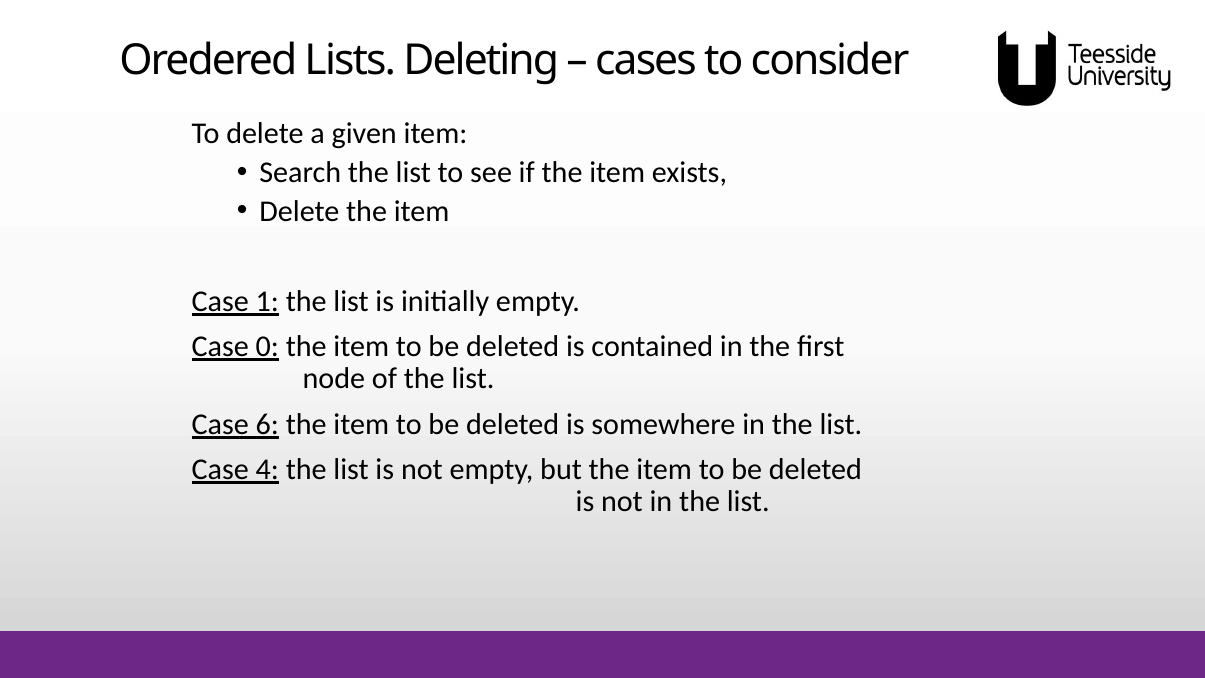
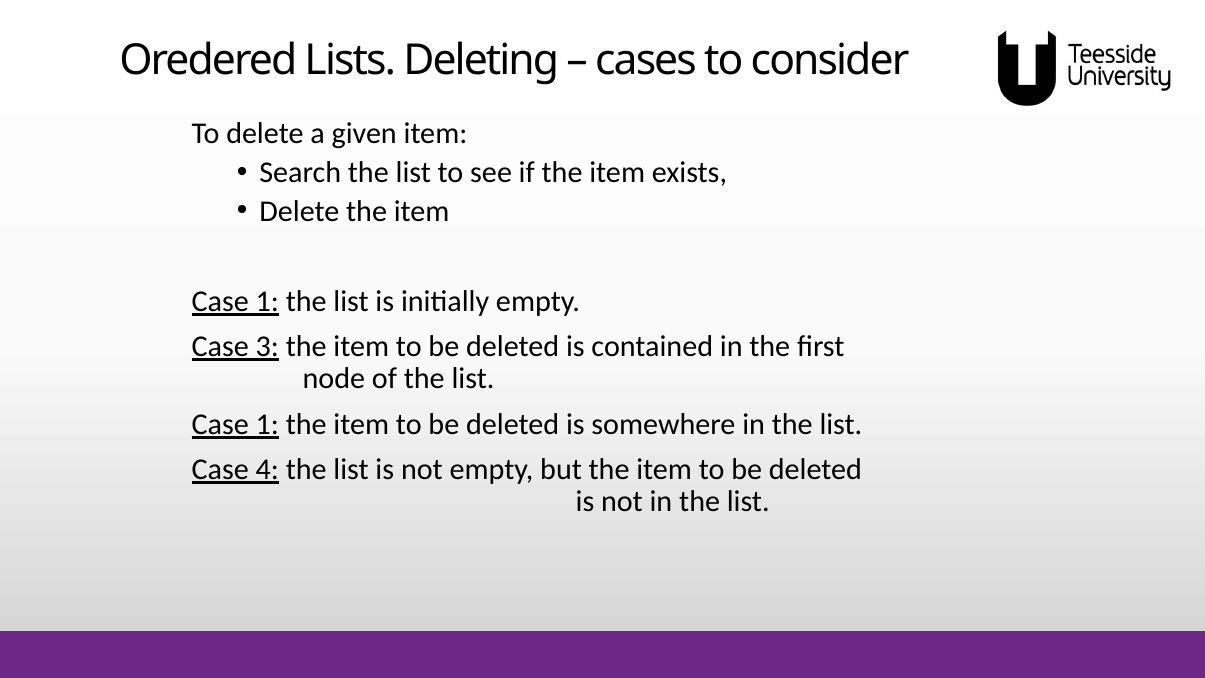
0: 0 -> 3 (267, 346)
6: 6 -> 1 (267, 424)
